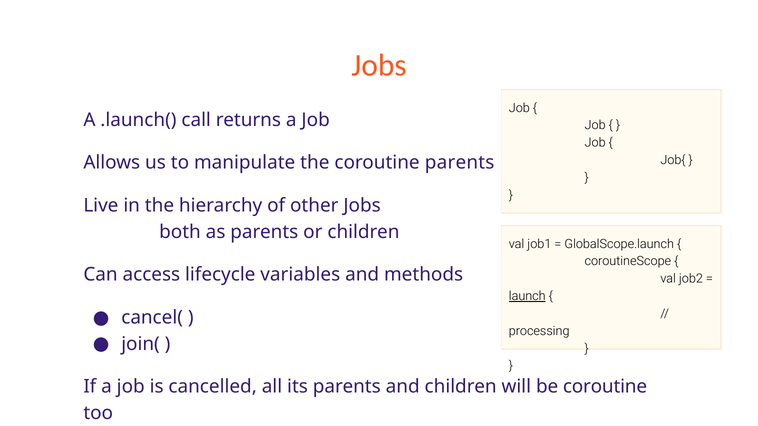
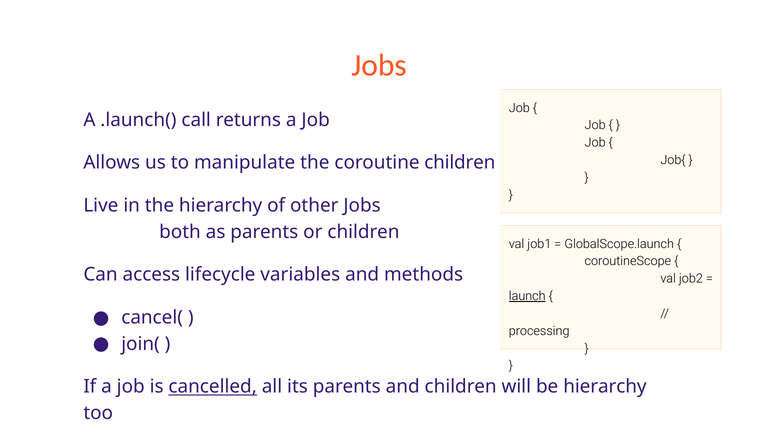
coroutine parents: parents -> children (460, 163)
cancelled underline: none -> present (213, 387)
be coroutine: coroutine -> hierarchy (605, 387)
